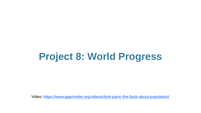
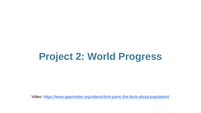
8: 8 -> 2 (80, 57)
